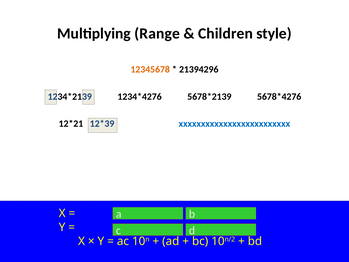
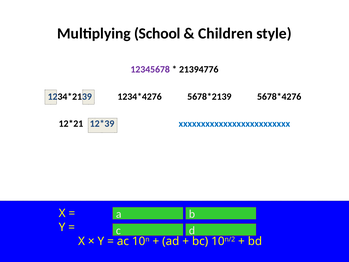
Range: Range -> School (157, 33)
12345678 colour: orange -> purple (150, 69)
21394296: 21394296 -> 21394776 (199, 69)
